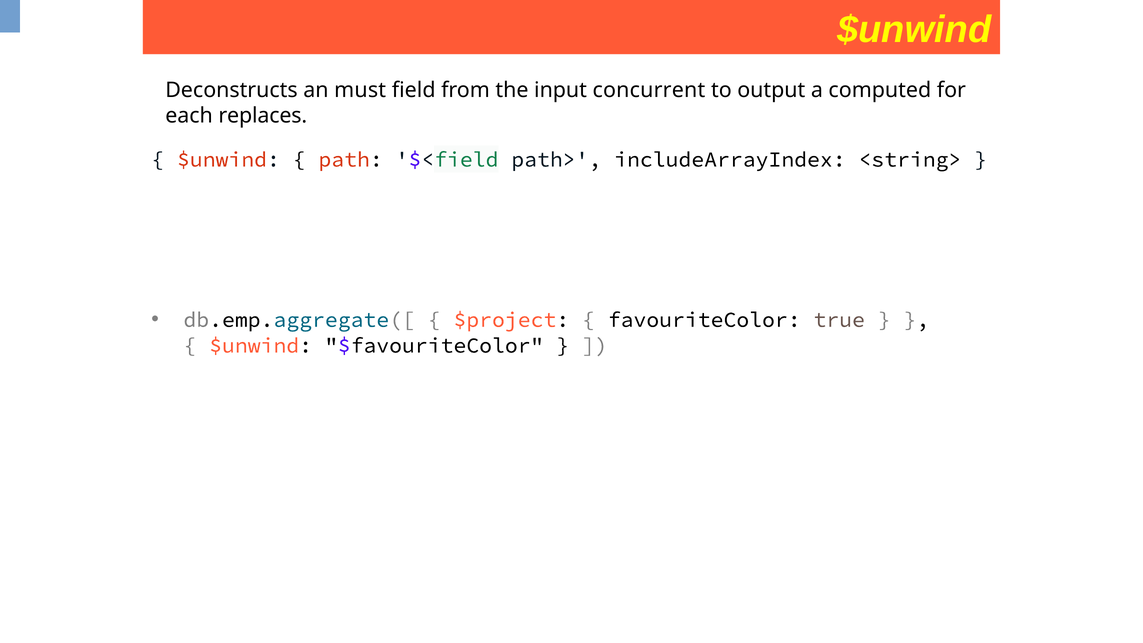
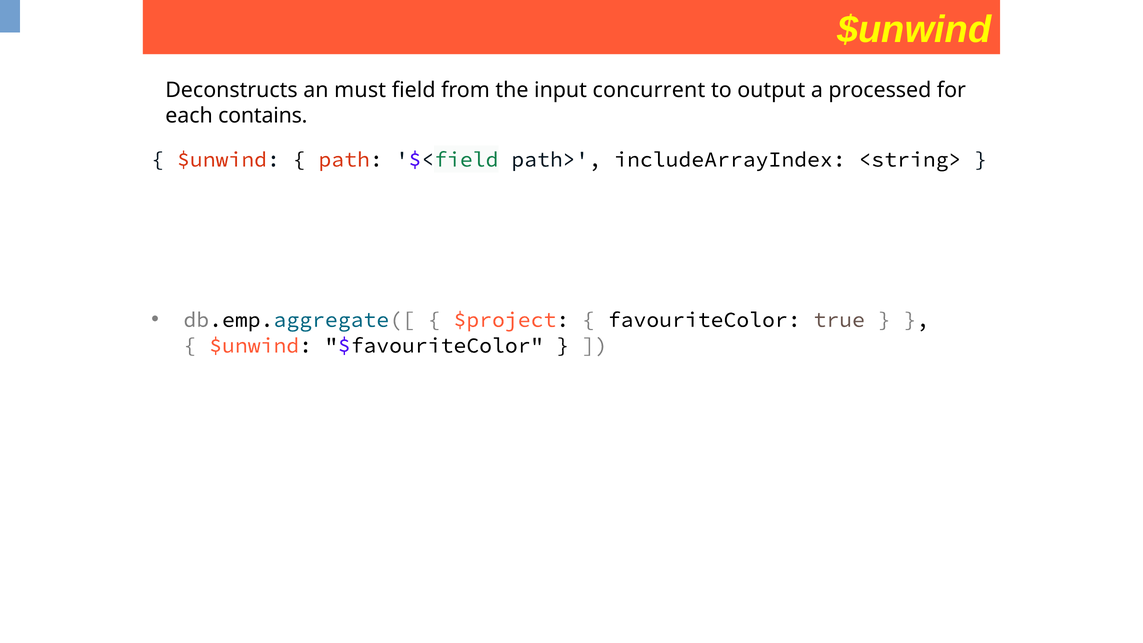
computed: computed -> processed (880, 90)
replaces: replaces -> contains (263, 116)
